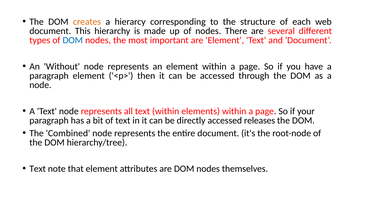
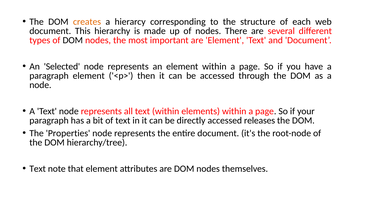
DOM colour: blue -> black (73, 40)
Without: Without -> Selected (62, 67)
Combined: Combined -> Properties (68, 133)
